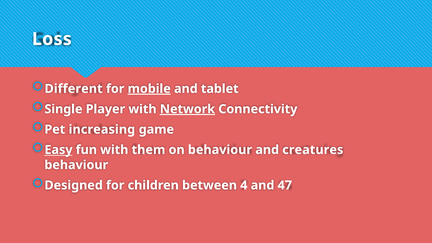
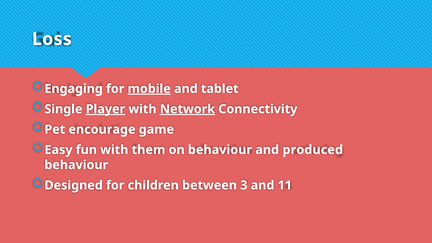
Different: Different -> Engaging (74, 89)
Player underline: none -> present (105, 109)
increasing: increasing -> encourage (102, 129)
Easy underline: present -> none (58, 150)
creatures: creatures -> produced (313, 150)
4: 4 -> 3 (244, 185)
47: 47 -> 11 (285, 185)
